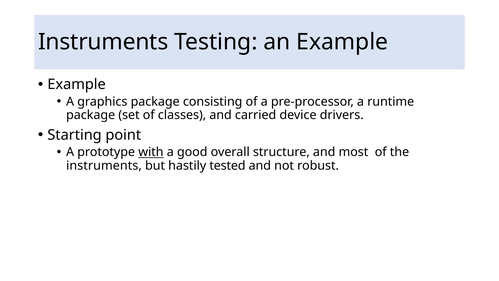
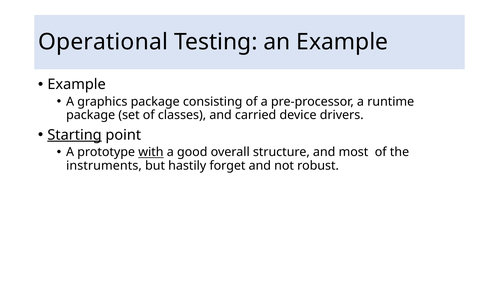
Instruments: Instruments -> Operational (103, 42)
Starting underline: none -> present (75, 135)
tested: tested -> forget (227, 165)
